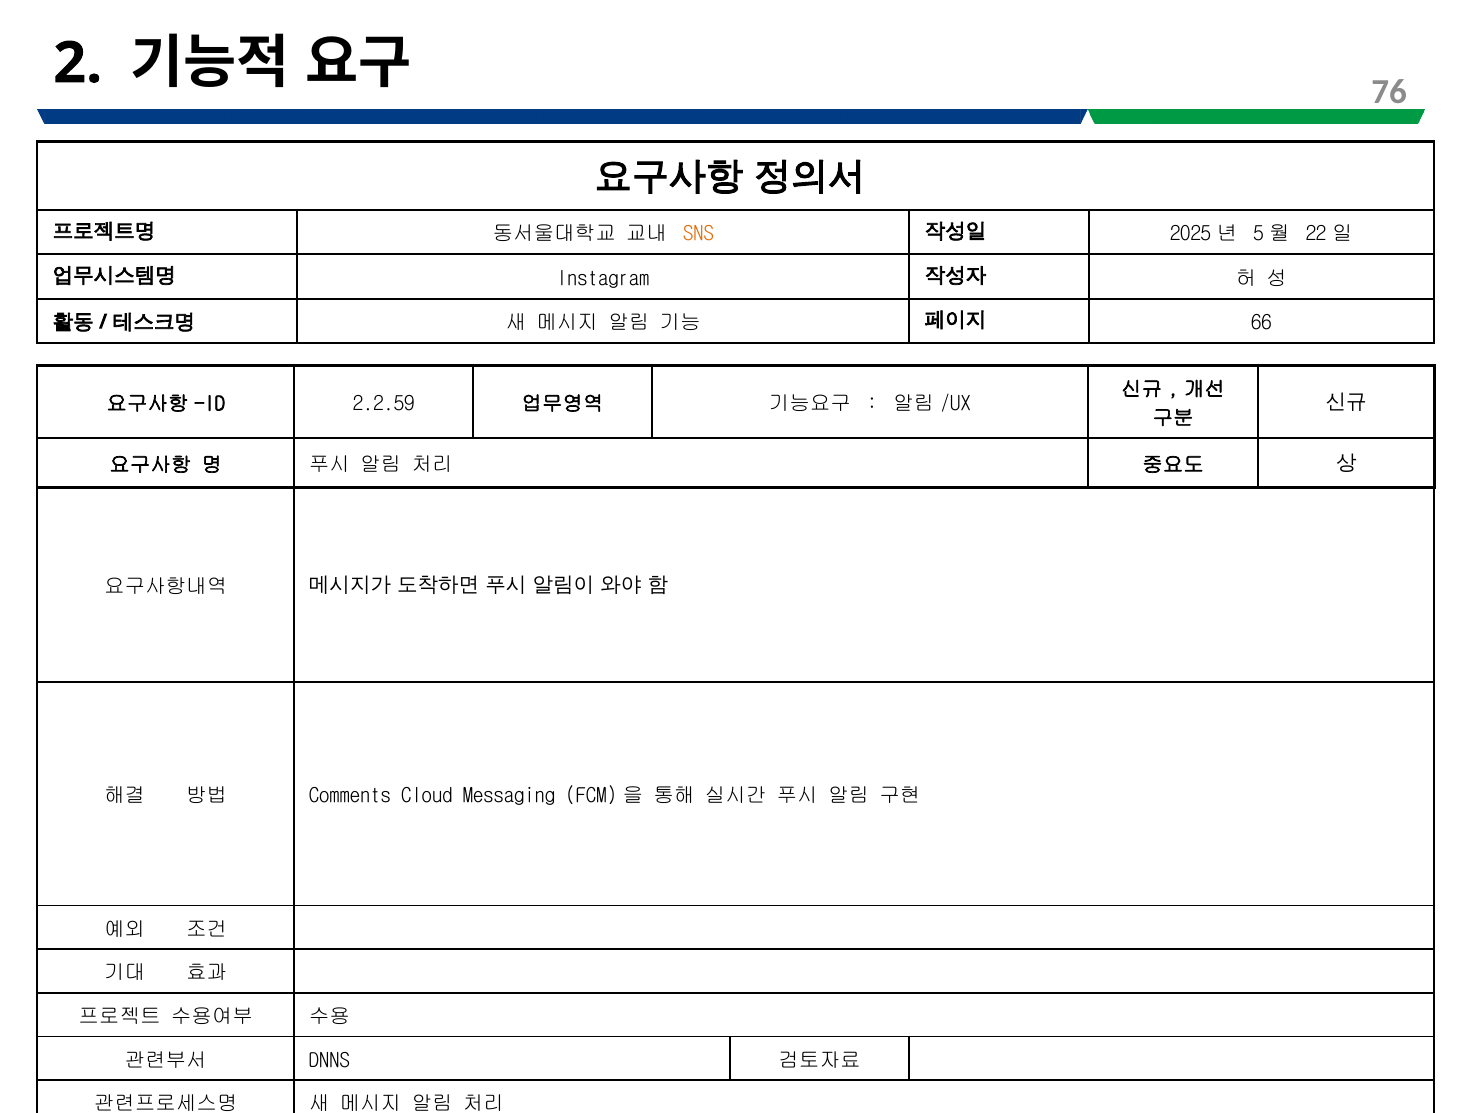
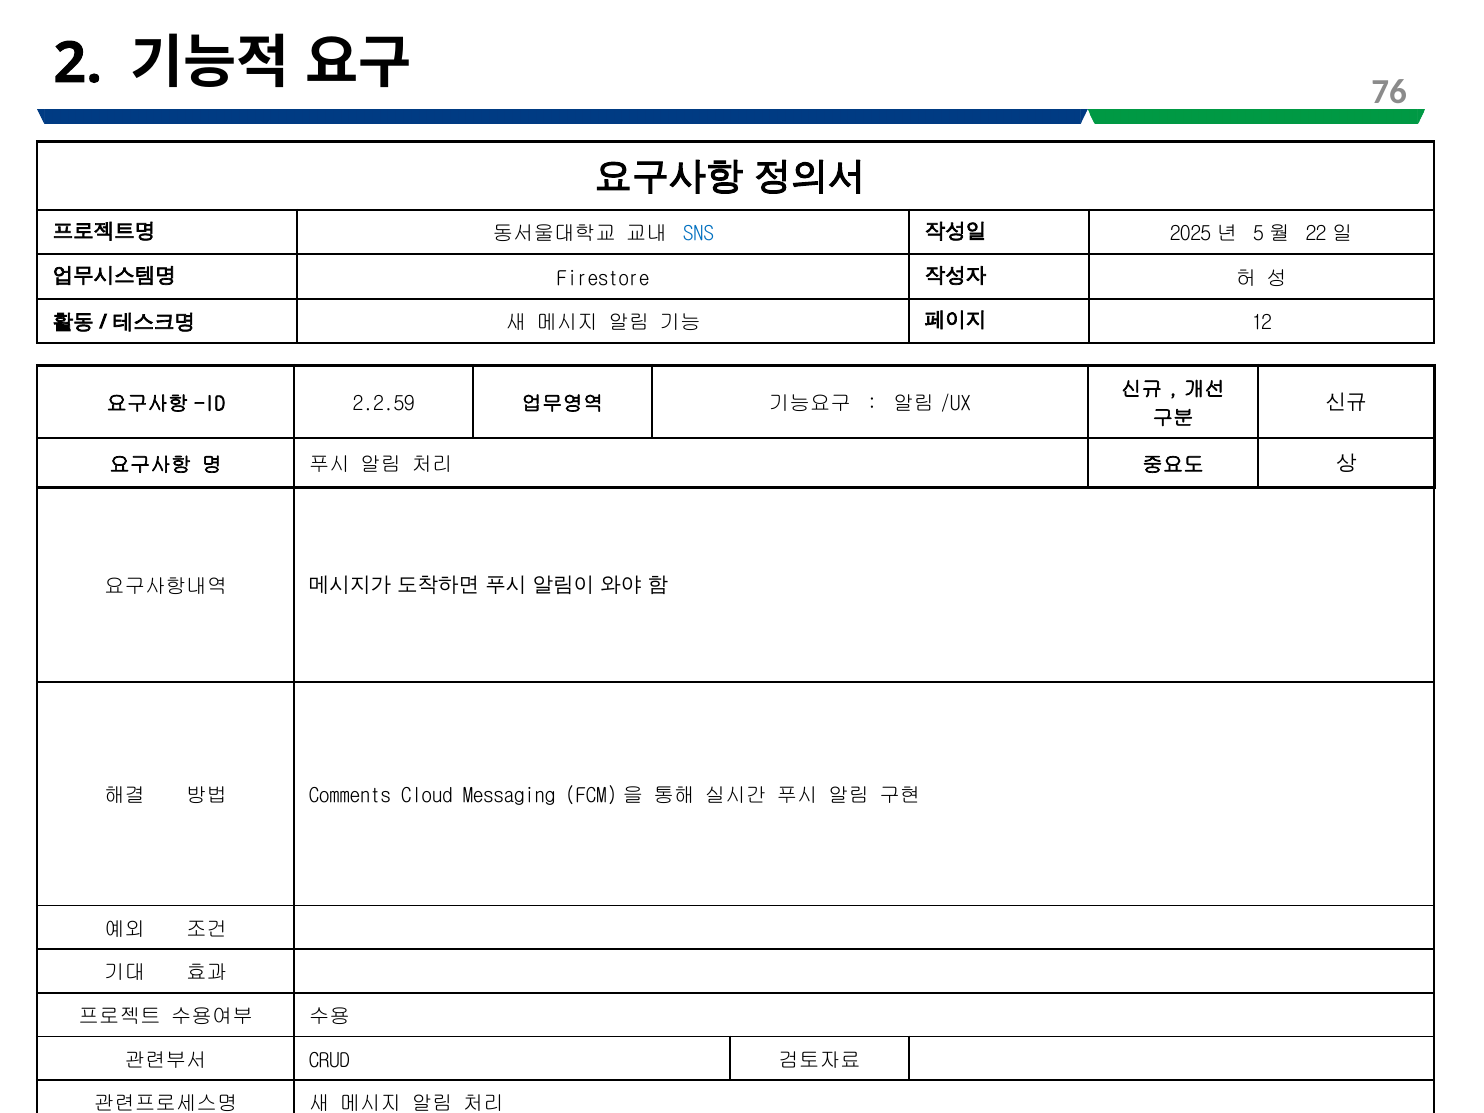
SNS colour: orange -> blue (698, 234)
Instagram: Instagram -> Firestore (603, 278)
66: 66 -> 12 (1261, 323)
DNNS: DNNS -> CRUD (329, 1060)
